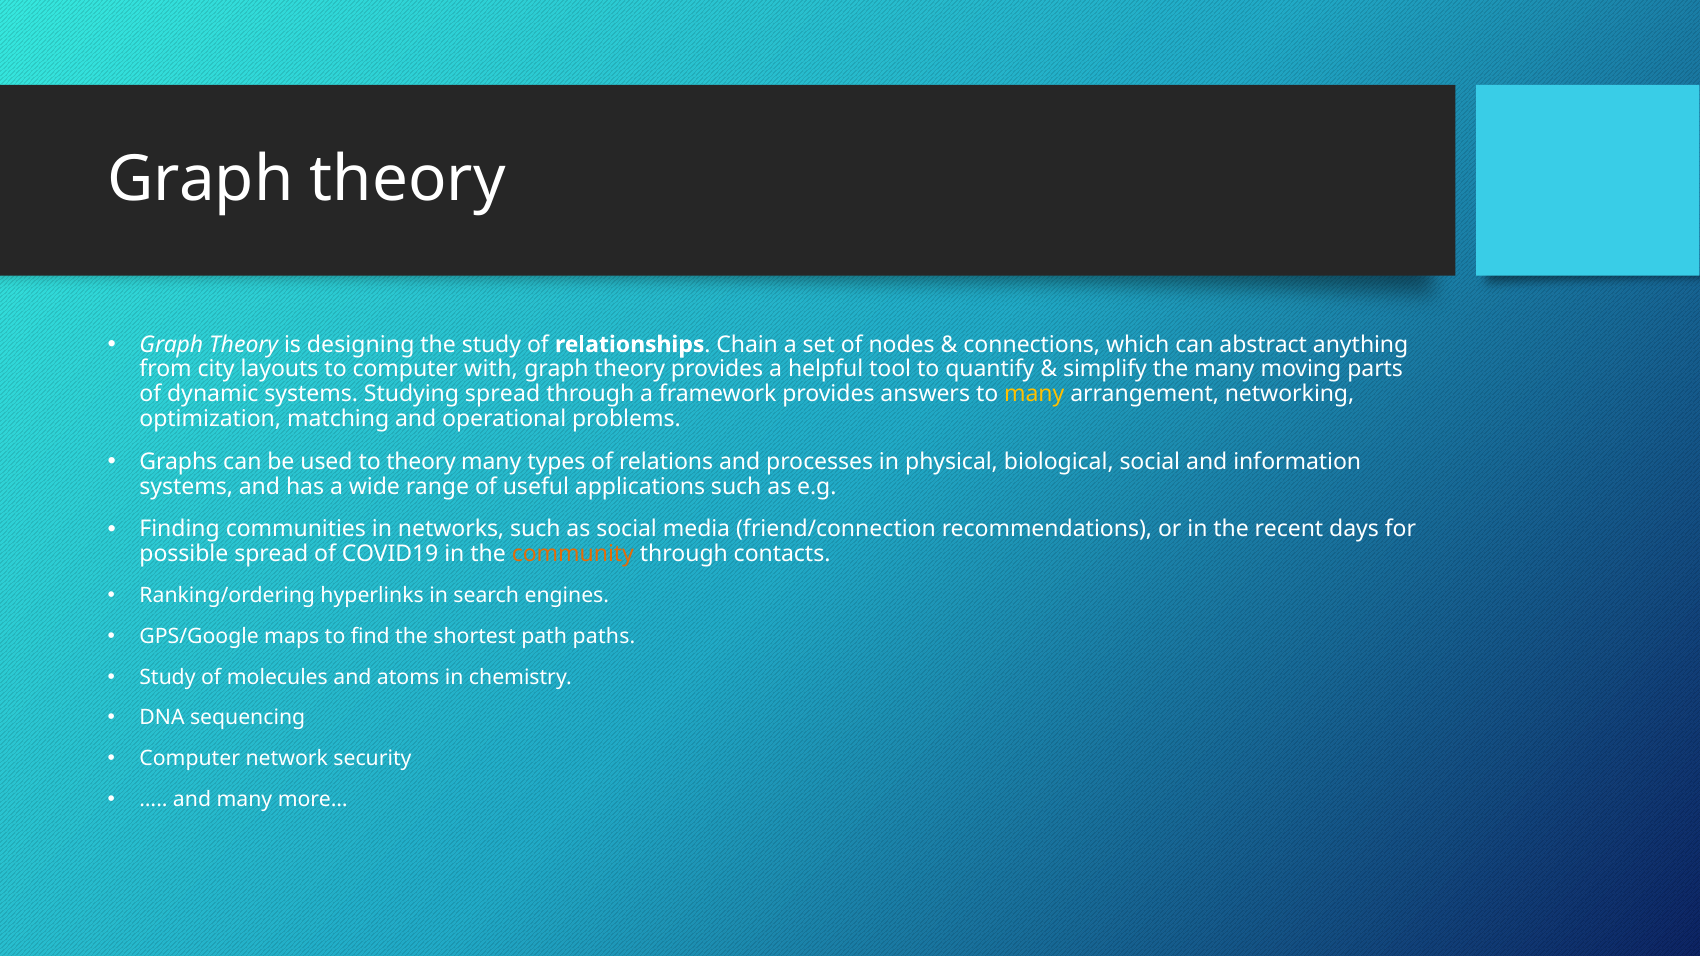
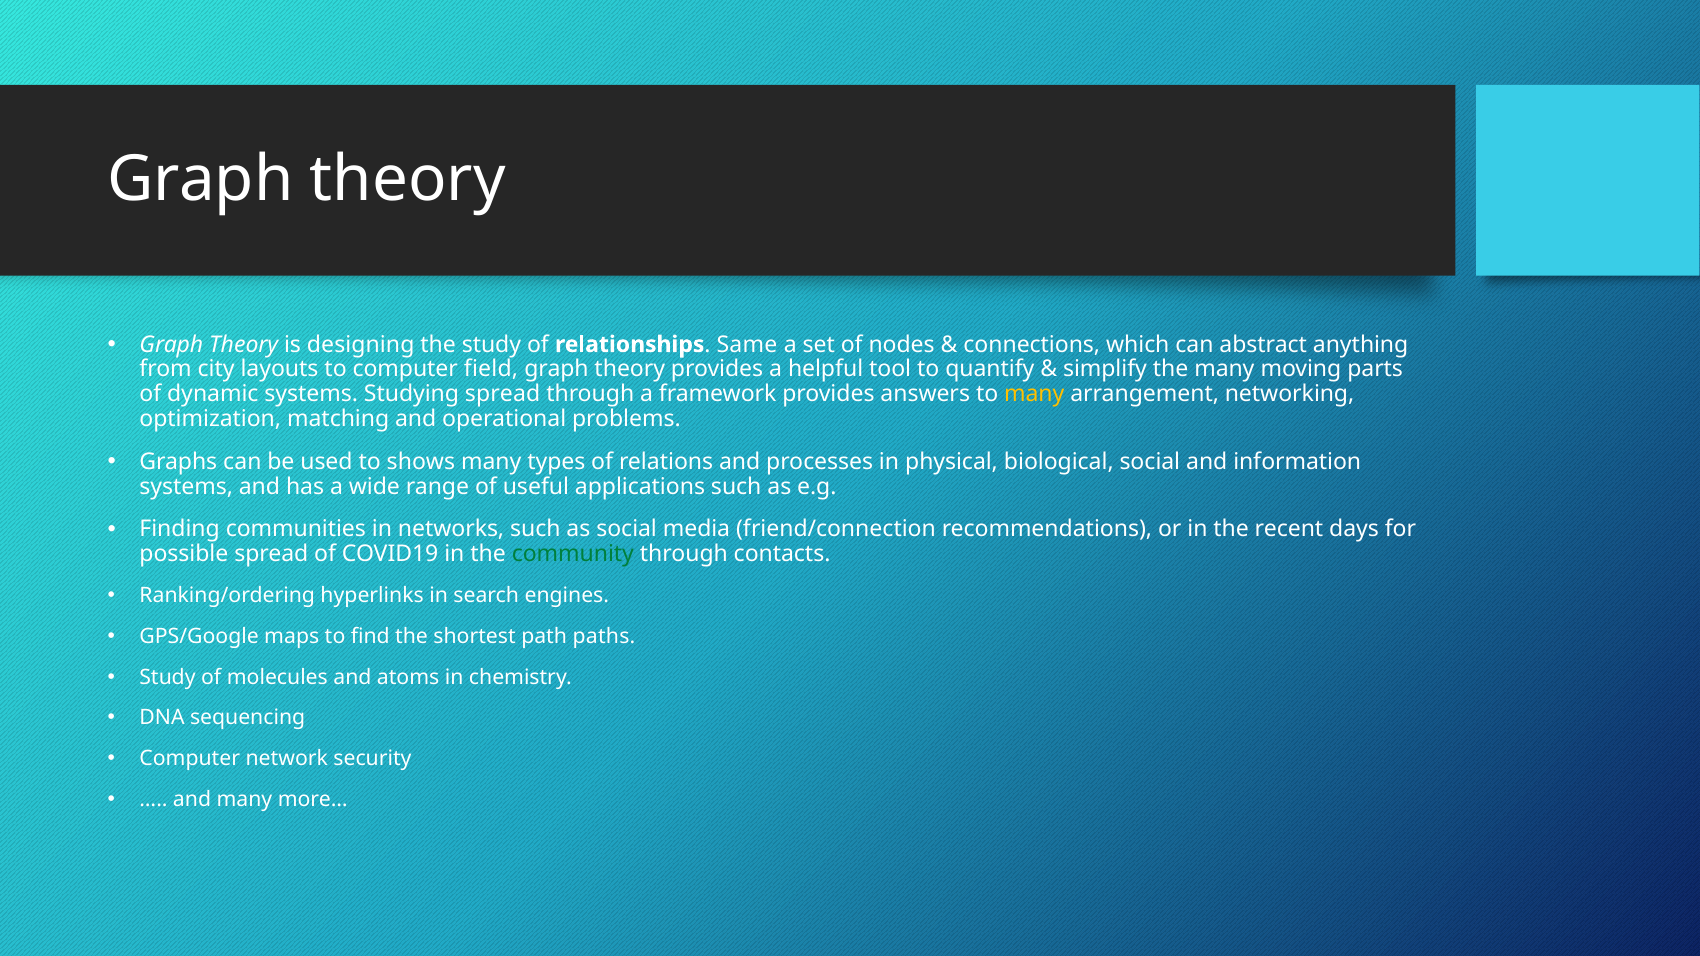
Chain: Chain -> Same (747, 345)
with: with -> field (491, 369)
to theory: theory -> shows (421, 462)
community colour: orange -> green (573, 554)
